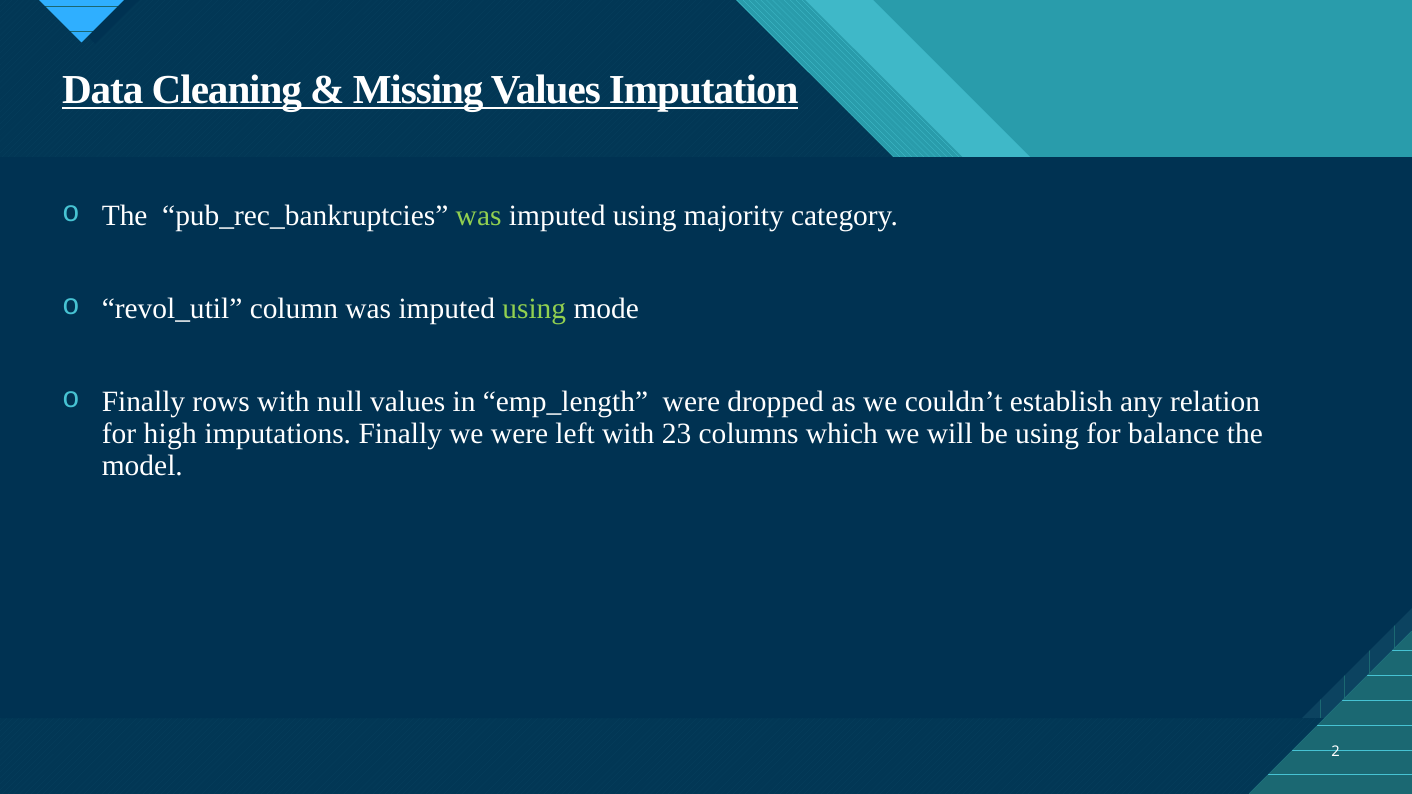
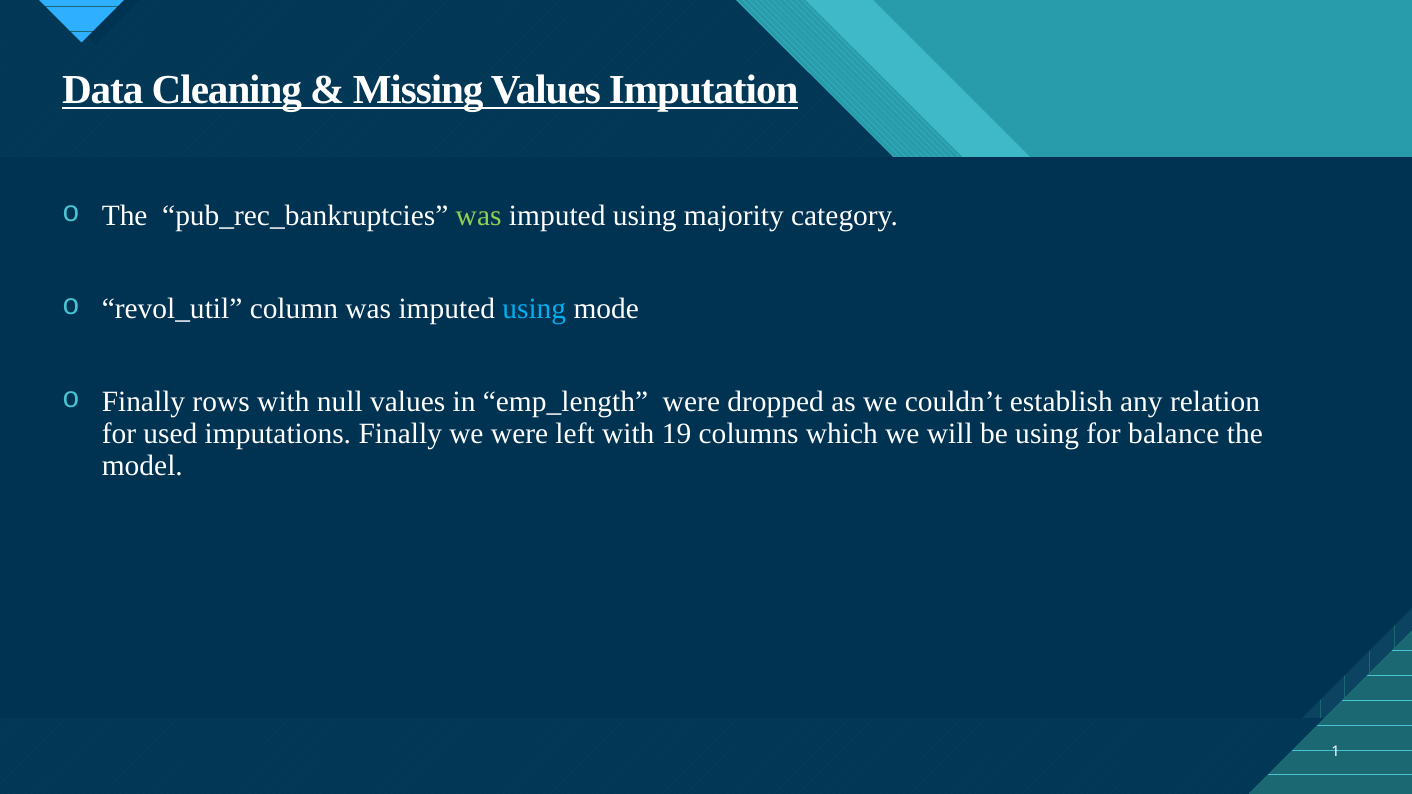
using colour: light green -> light blue (534, 309)
high: high -> used (170, 434)
23: 23 -> 19 (677, 434)
2: 2 -> 1 (1336, 752)
